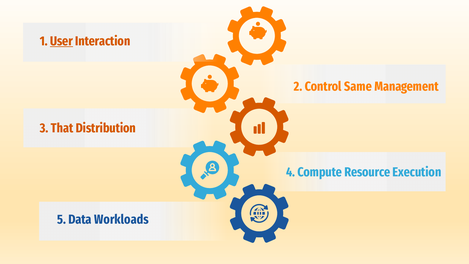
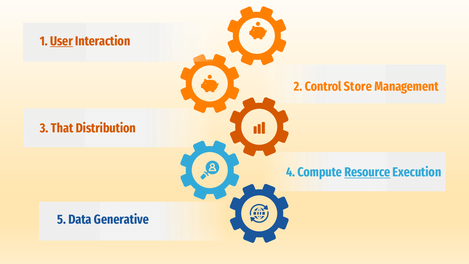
Same: Same -> Store (358, 87)
Resource underline: none -> present (367, 172)
Workloads: Workloads -> Generative (122, 219)
